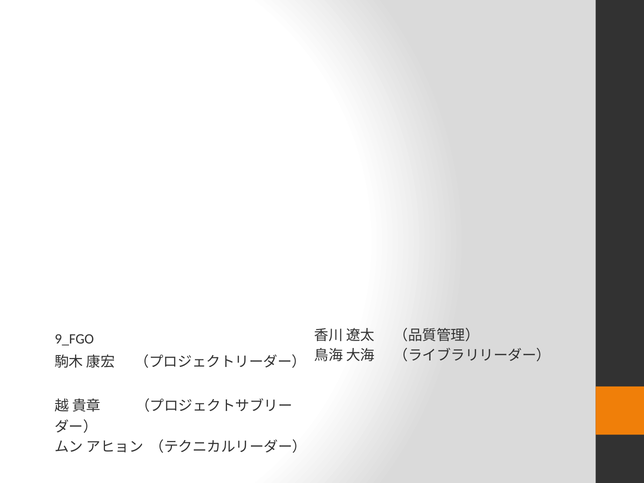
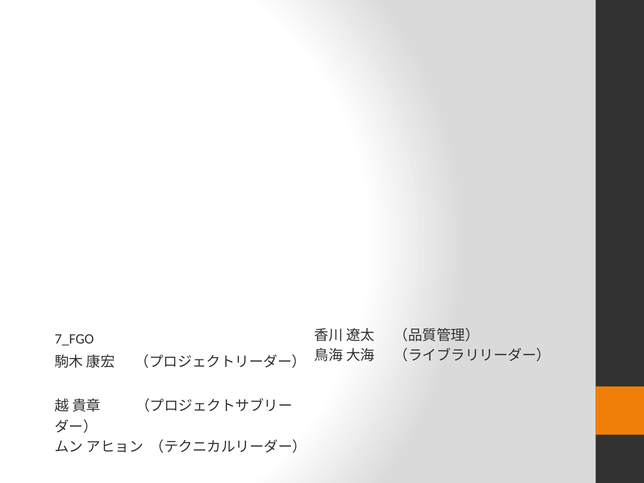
9_FGO: 9_FGO -> 7_FGO (74, 339)
